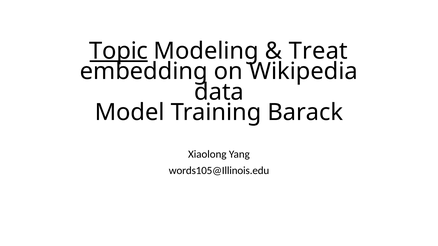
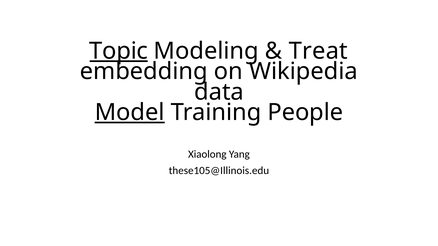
Model underline: none -> present (130, 113)
Barack: Barack -> People (305, 113)
words105@Illinois.edu: words105@Illinois.edu -> these105@Illinois.edu (219, 171)
